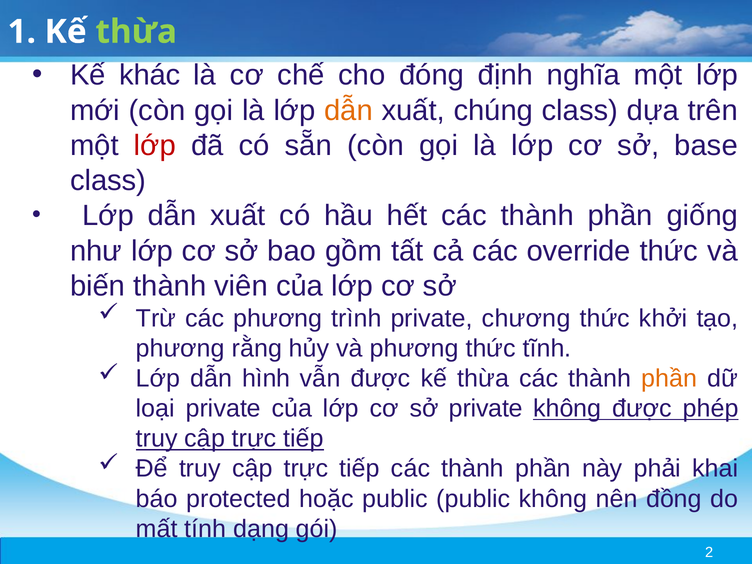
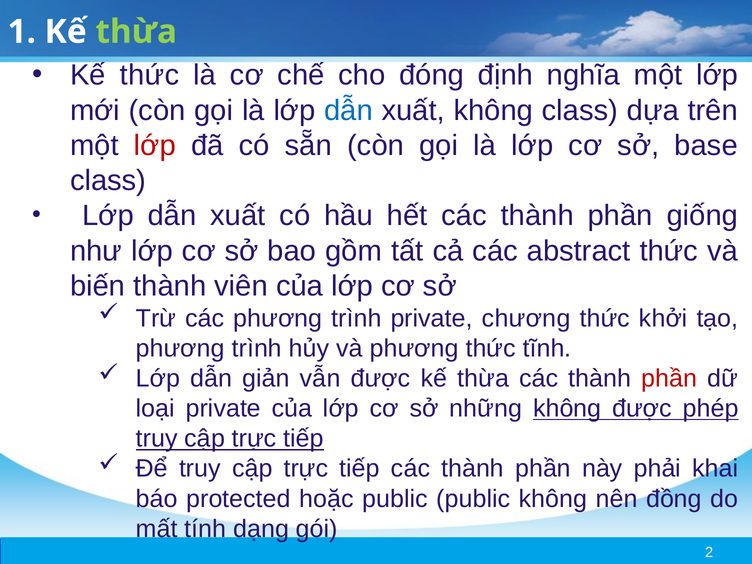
Kế khác: khác -> thức (149, 75)
dẫn colour: orange -> blue (349, 110)
xuất chúng: chúng -> không (493, 110)
override: override -> abstract (579, 251)
rằng: rằng -> trình (257, 348)
hình: hình -> giản (266, 378)
phần colour: orange -> red (669, 378)
sở private: private -> những (486, 409)
